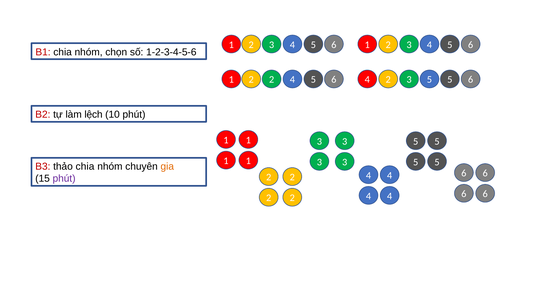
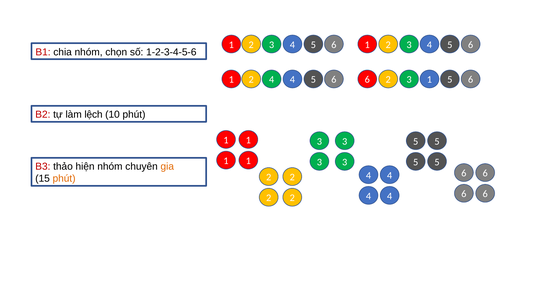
2 2: 2 -> 4 (272, 80)
4 4: 4 -> 6 (367, 80)
3 5: 5 -> 1 (429, 80)
thảo chia: chia -> hiện (85, 166)
phút colour: purple -> orange (64, 179)
